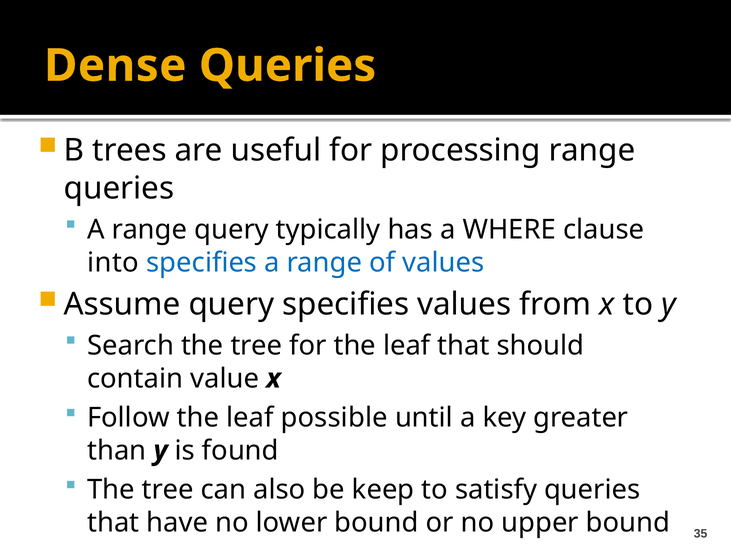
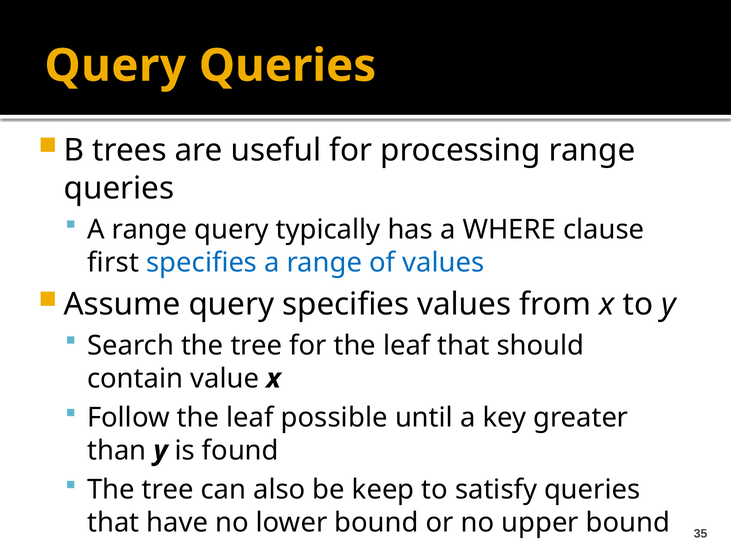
Dense: Dense -> Query (115, 66)
into: into -> first (113, 262)
